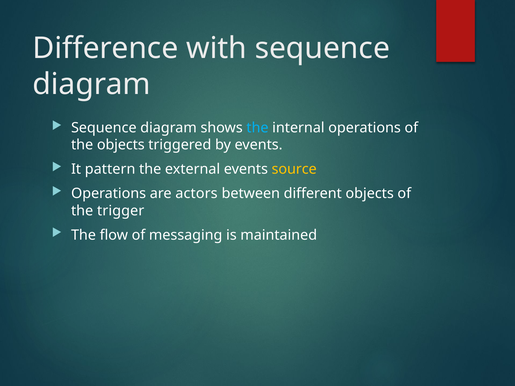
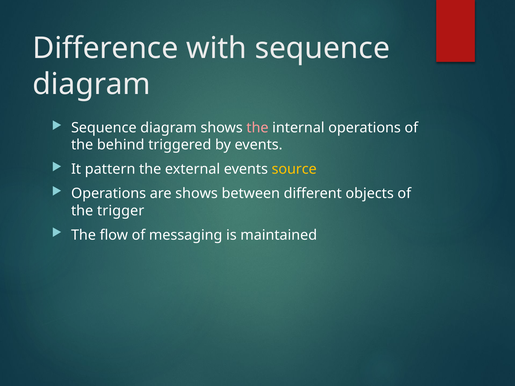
the colour: light blue -> pink (257, 128)
the objects: objects -> behind (121, 145)
are actors: actors -> shows (197, 194)
